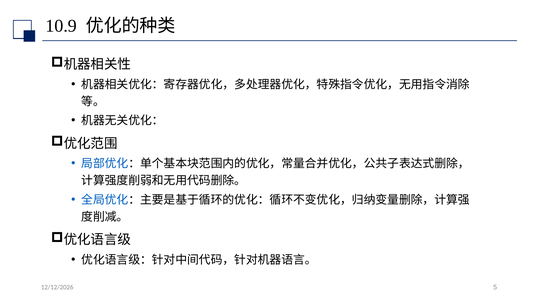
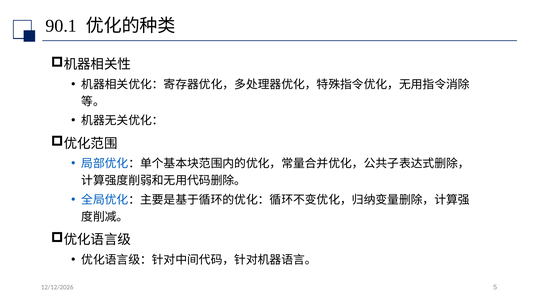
10.9: 10.9 -> 90.1 (61, 26)
